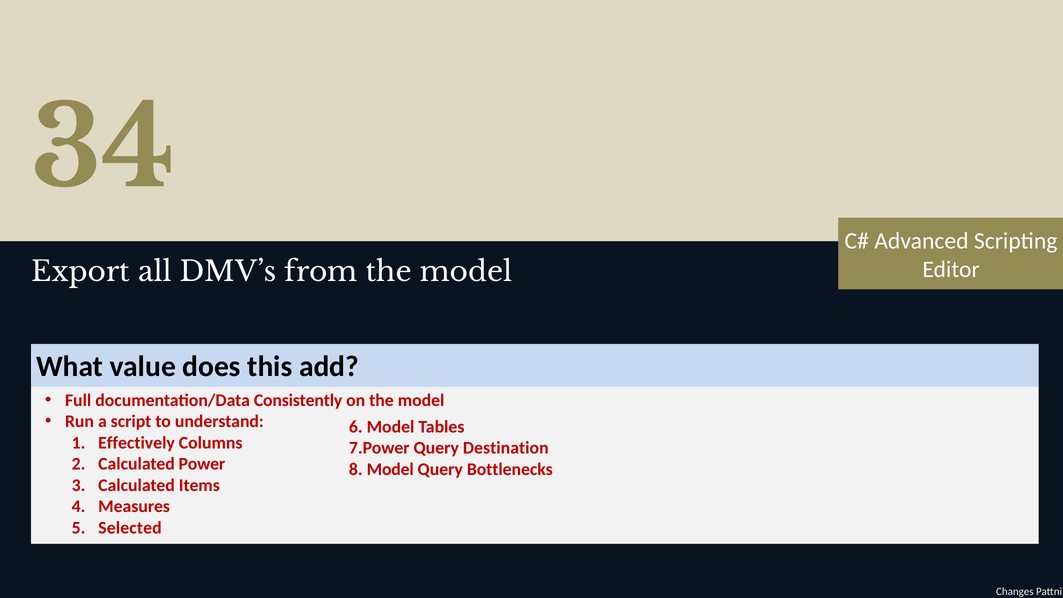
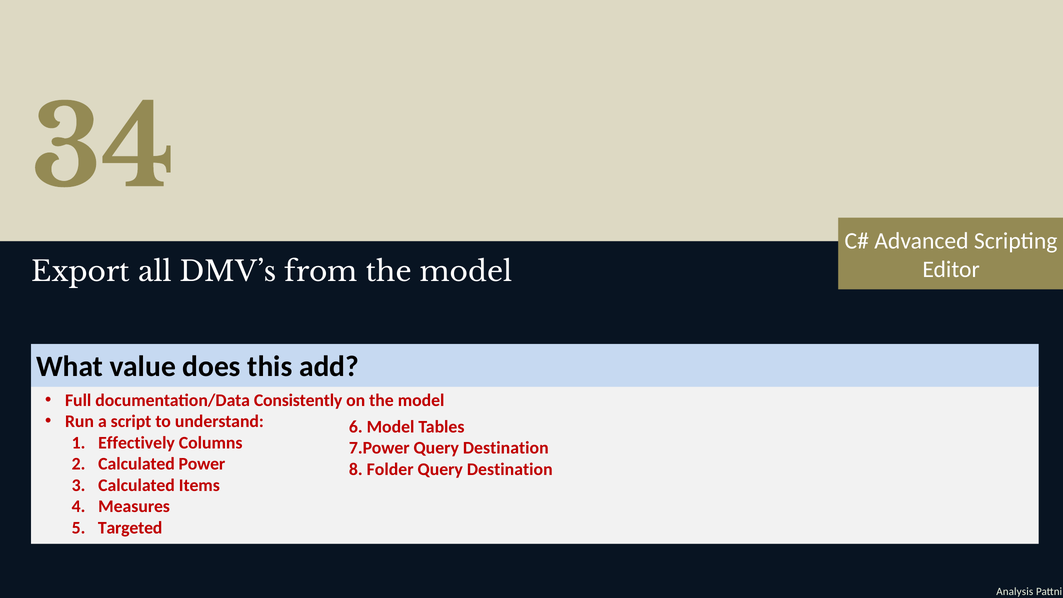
8 Model: Model -> Folder (390, 469)
Bottlenecks: Bottlenecks -> Destination (510, 469)
Selected: Selected -> Targeted (130, 528)
Changes: Changes -> Analysis (1015, 591)
